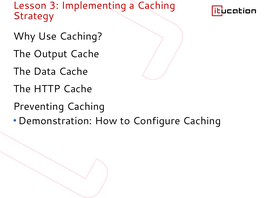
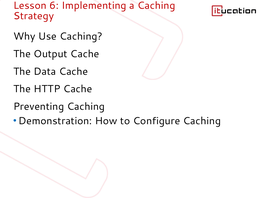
3: 3 -> 6 (54, 6)
